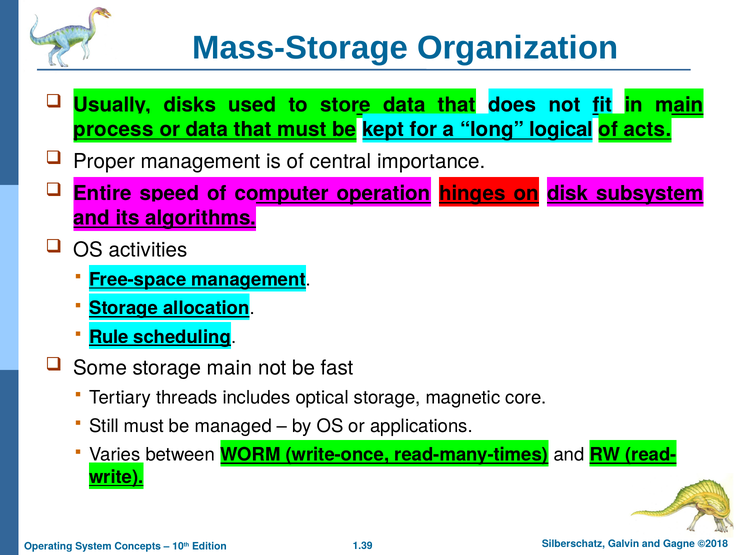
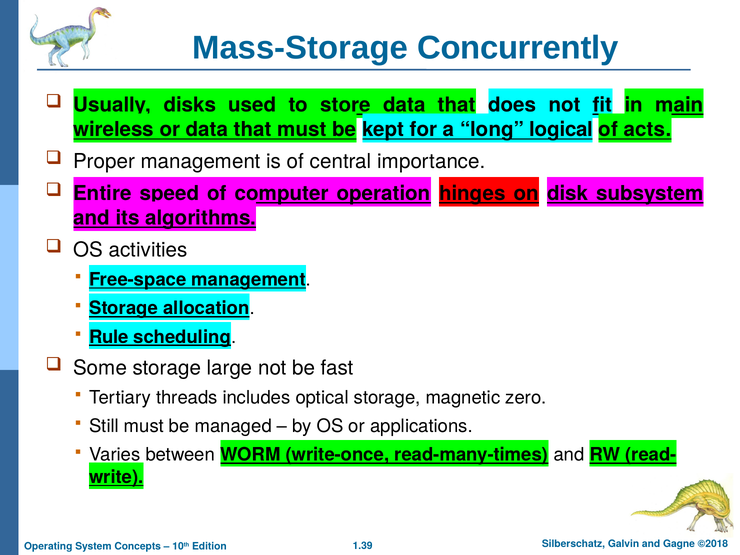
Organization: Organization -> Concurrently (518, 48)
process: process -> wireless (114, 130)
storage main: main -> large (230, 368)
core: core -> zero (526, 398)
